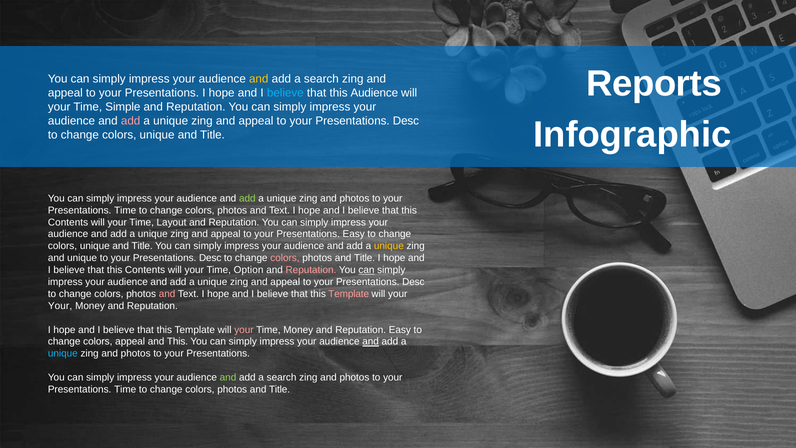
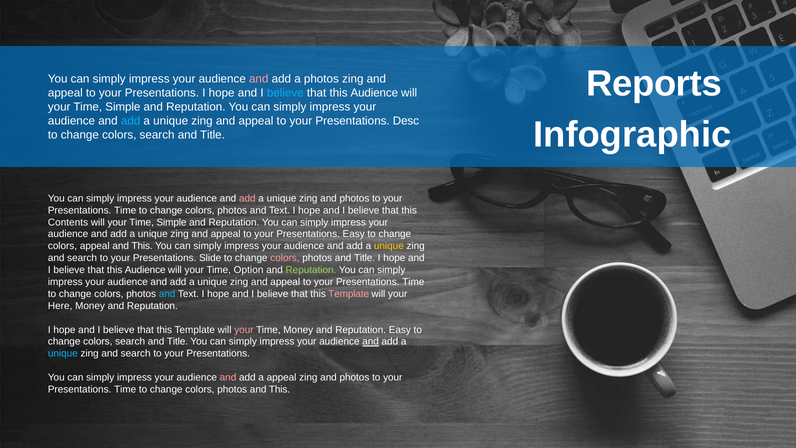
and colour: yellow -> pink (259, 79)
search: search -> photos (321, 79)
add colour: pink -> light blue (131, 121)
unique: unique -> search (157, 135)
add colour: light green -> pink (247, 198)
Layout: Layout -> Simple (172, 222)
unique: unique -> appeal (95, 246)
Title: Title -> This (142, 246)
unique: unique -> search (82, 258)
Desc: Desc -> Slide (210, 258)
Contents: Contents -> Audience (145, 270)
Reputation colour: pink -> light green (311, 270)
can underline: present -> none (366, 270)
Desc: Desc -> Time (413, 282)
and colour: pink -> light blue (167, 294)
Your: Your -> Here (60, 306)
appeal: appeal -> search (130, 341)
This: This -> Title (177, 341)
photos: photos -> search (136, 353)
and colour: light green -> pink (228, 377)
search: search -> appeal (282, 377)
Title: Title -> This (280, 389)
